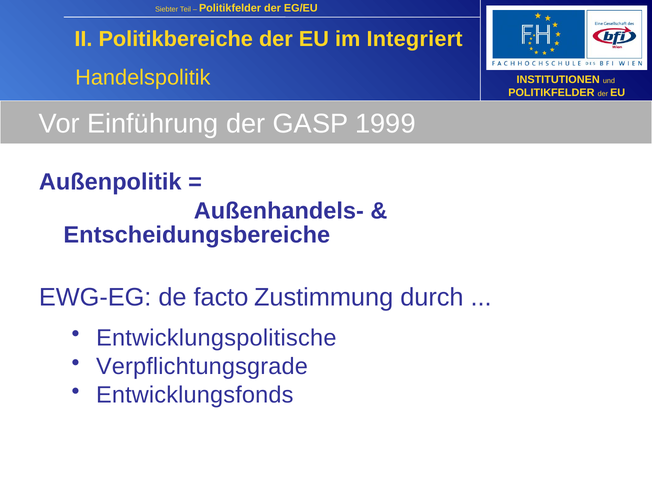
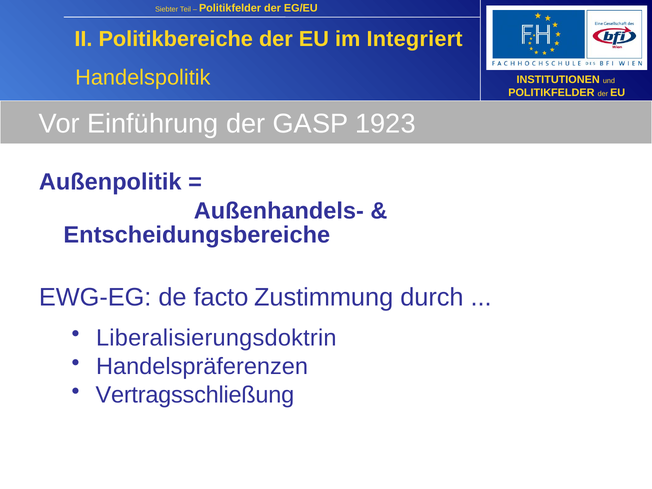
1999: 1999 -> 1923 (385, 124)
Entwicklungspolitische: Entwicklungspolitische -> Liberalisierungsdoktrin (216, 338)
Verpflichtungsgrade: Verpflichtungsgrade -> Handelspräferenzen (202, 366)
Entwicklungsfonds: Entwicklungsfonds -> Vertragsschließung (195, 395)
